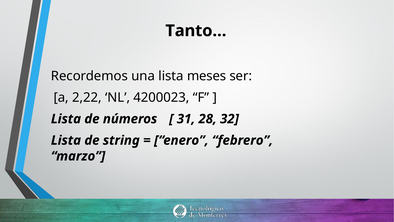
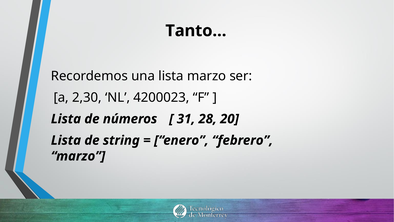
lista meses: meses -> marzo (207, 76)
2,22: 2,22 -> 2,30 (87, 97)
32: 32 -> 20 (230, 119)
